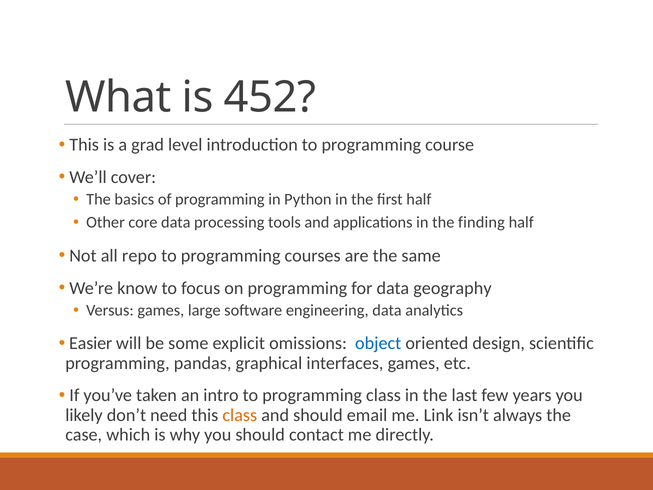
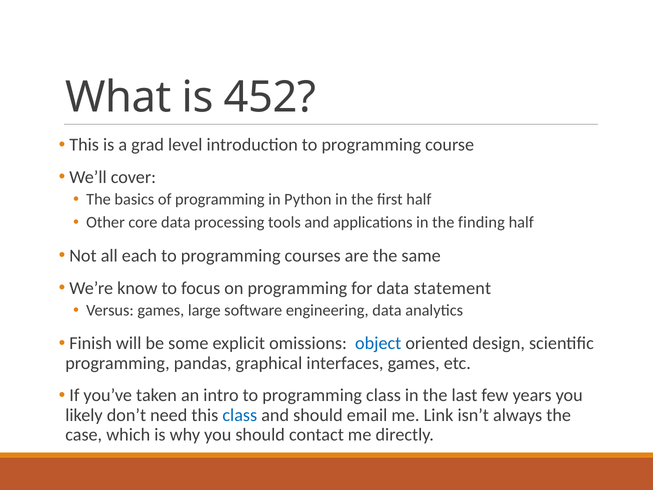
repo: repo -> each (139, 256)
geography: geography -> statement (452, 288)
Easier: Easier -> Finish (91, 343)
class colour: orange -> blue (240, 415)
